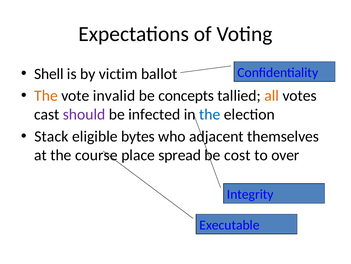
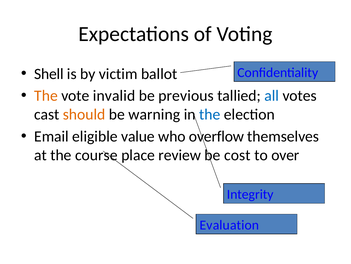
concepts: concepts -> previous (186, 95)
all colour: orange -> blue (272, 95)
should colour: purple -> orange (84, 114)
infected: infected -> warning (154, 114)
Stack: Stack -> Email (51, 136)
bytes: bytes -> value (138, 136)
adjacent: adjacent -> overflow (217, 136)
spread: spread -> review (180, 155)
Executable: Executable -> Evaluation (229, 224)
